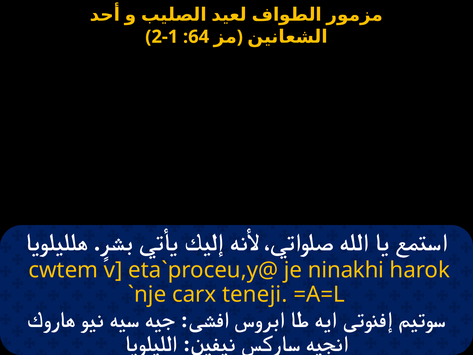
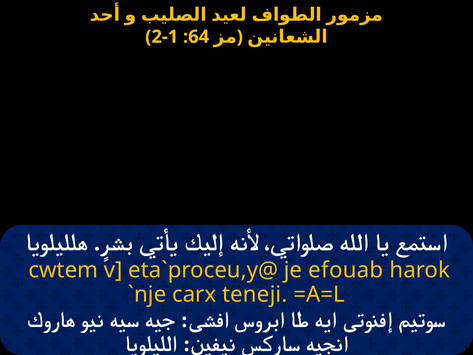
ninakhi: ninakhi -> efouab (346, 270)
